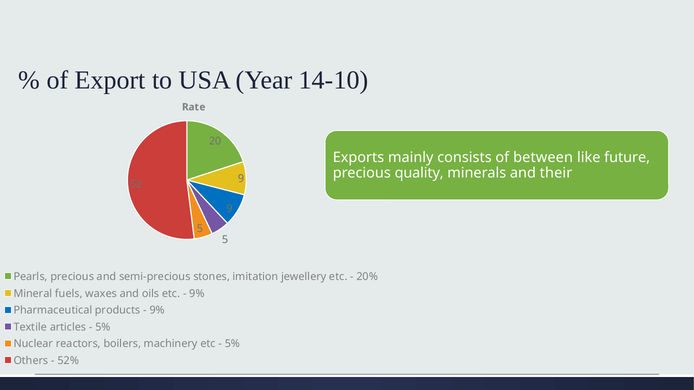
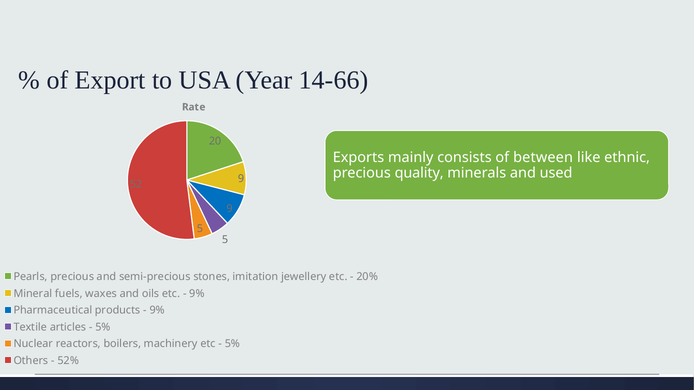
14-10: 14-10 -> 14-66 (334, 80)
future: future -> ethnic (627, 157)
their: their -> used (556, 173)
